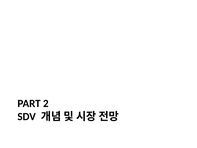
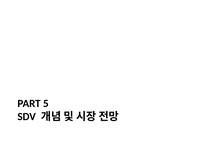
2: 2 -> 5 (46, 103)
